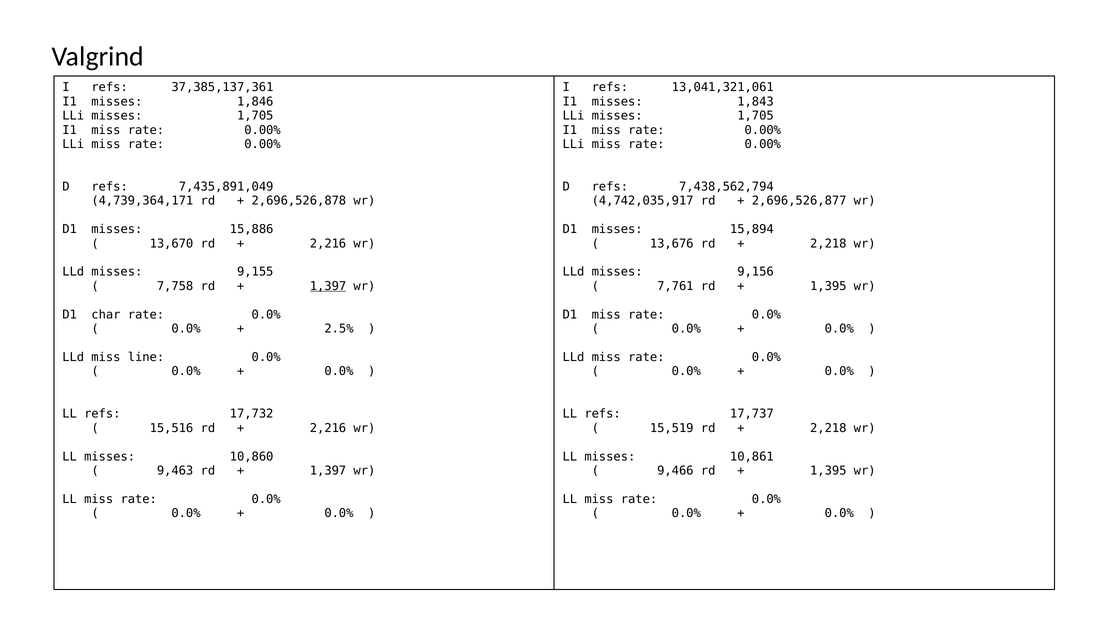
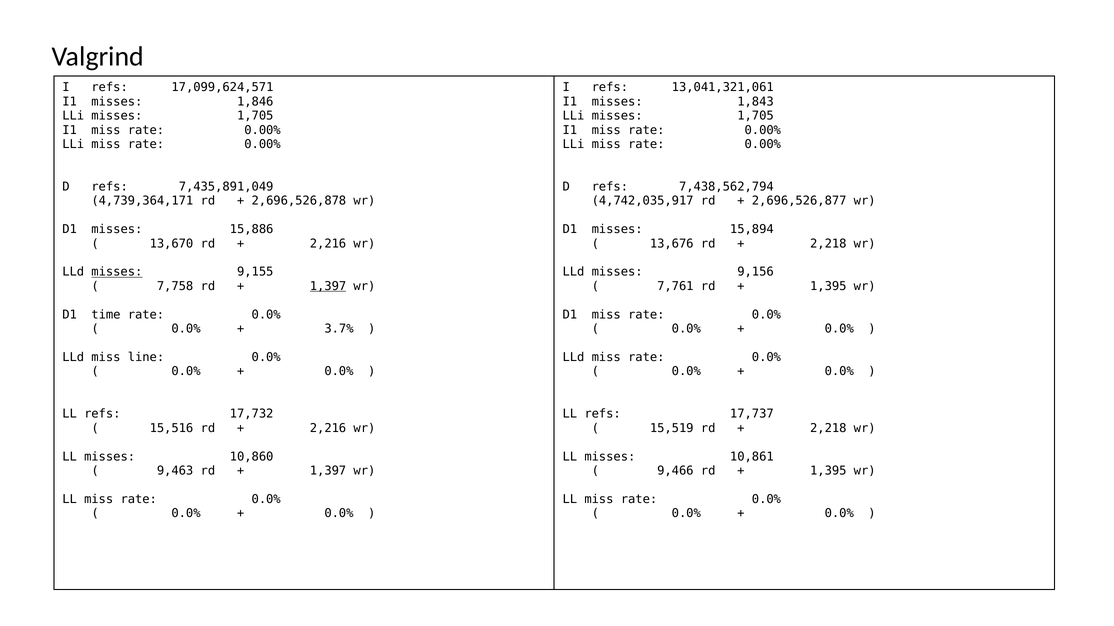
37,385,137,361: 37,385,137,361 -> 17,099,624,571 (222, 87)
misses underline: none -> present (117, 272)
char: char -> time (106, 315)
2.5%: 2.5% -> 3.7% (339, 329)
